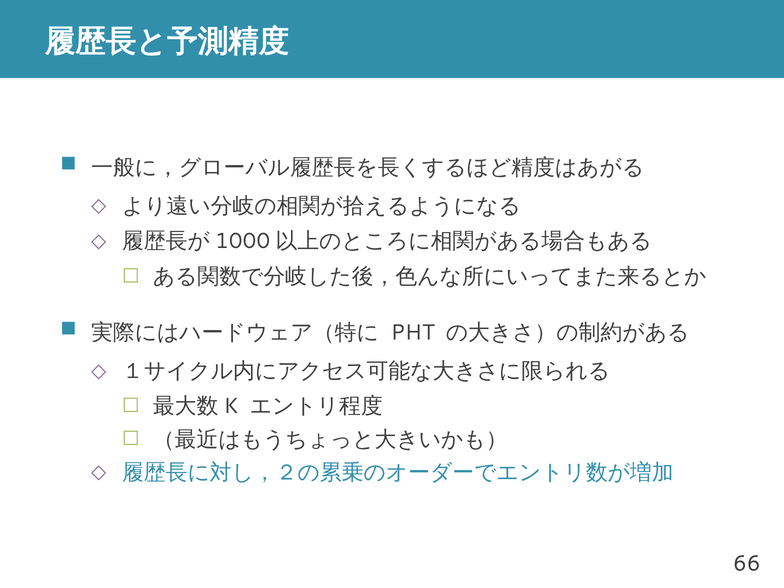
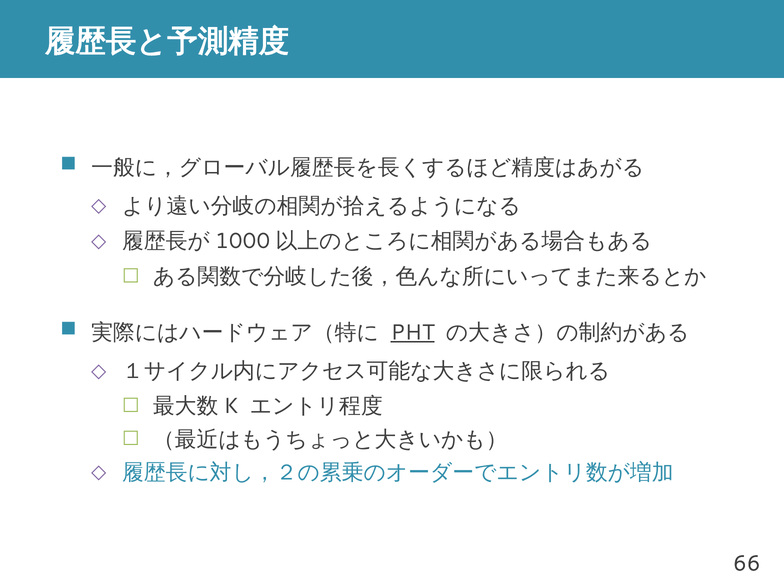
PHT underline: none -> present (413, 332)
